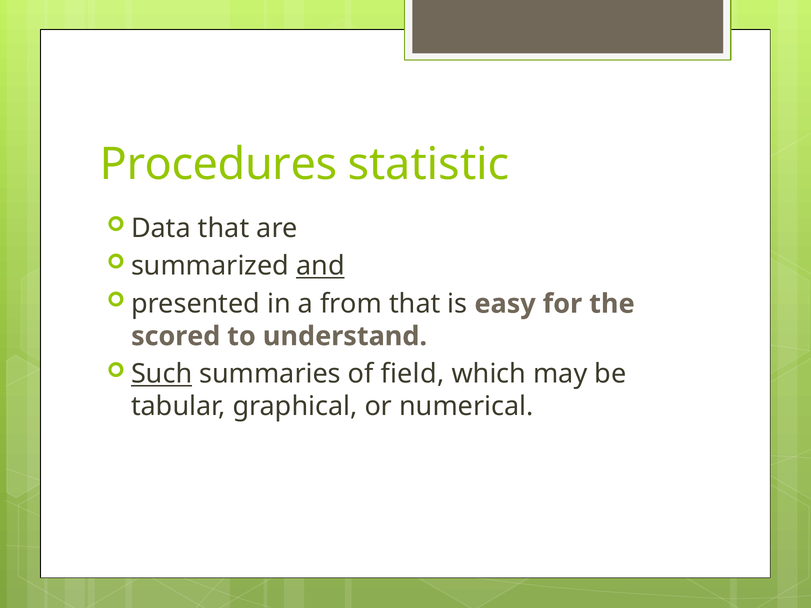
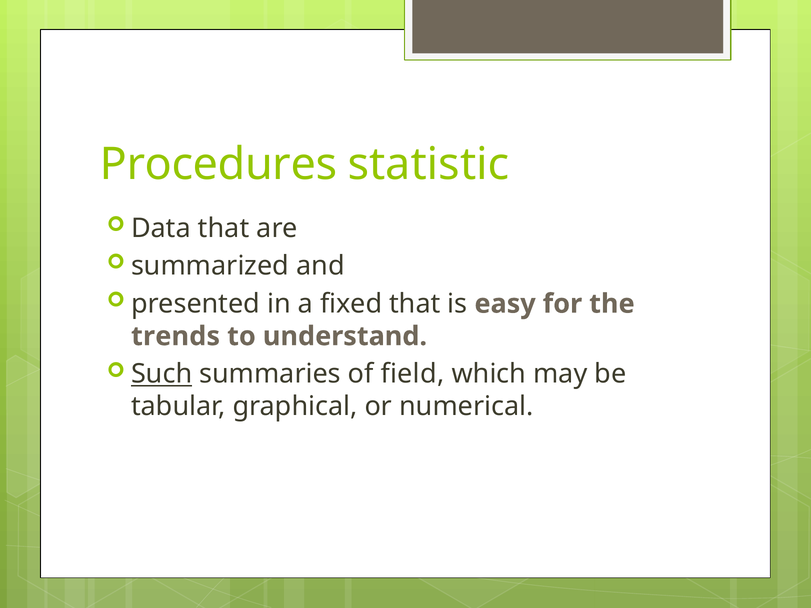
and underline: present -> none (320, 266)
from: from -> fixed (351, 304)
scored: scored -> trends (176, 336)
